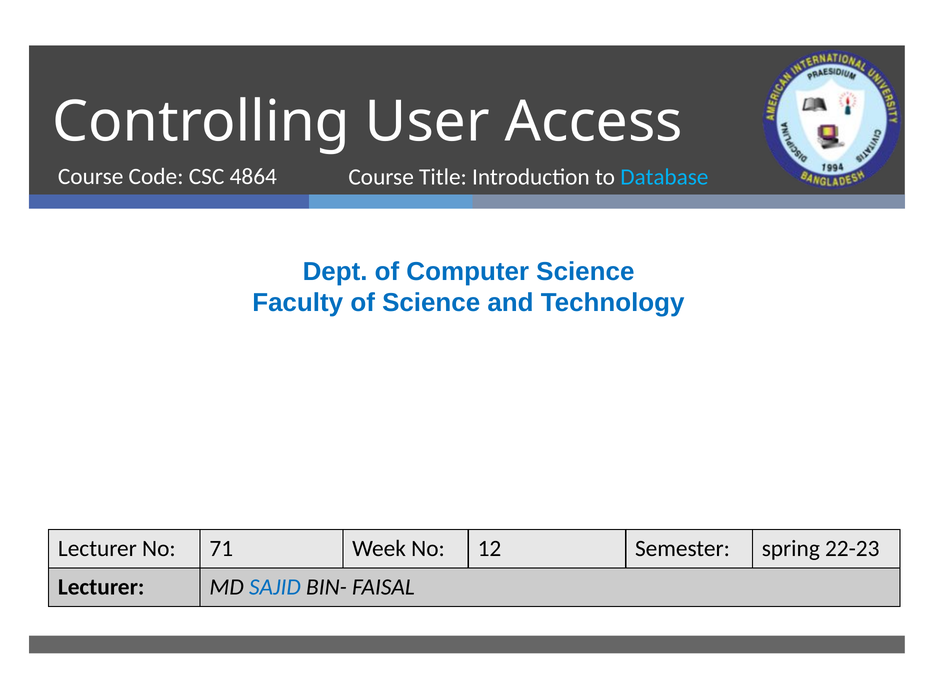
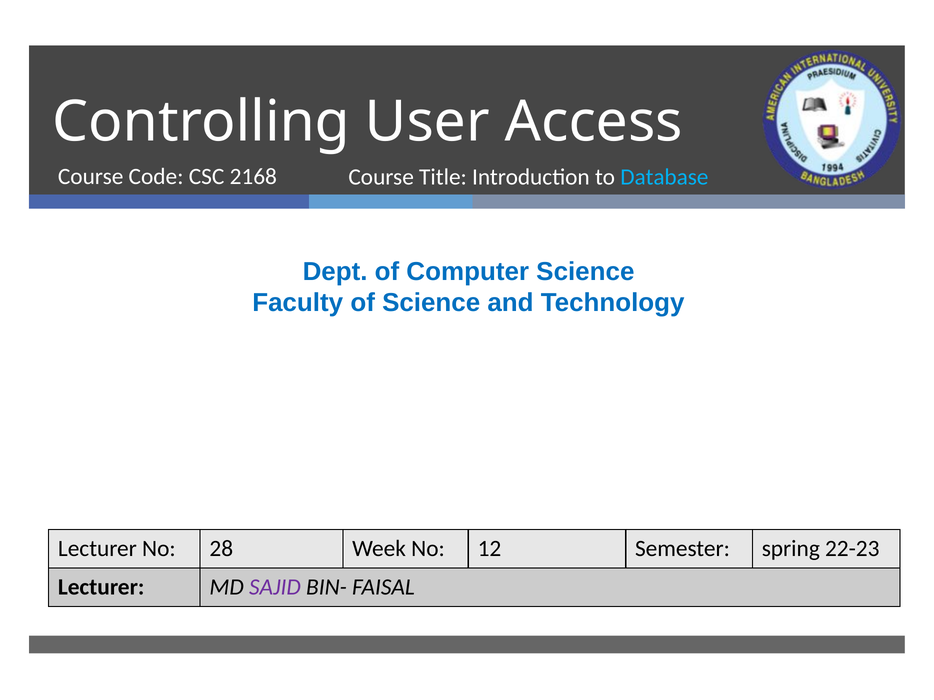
4864: 4864 -> 2168 (253, 177)
71: 71 -> 28 (221, 549)
SAJID colour: blue -> purple (275, 588)
